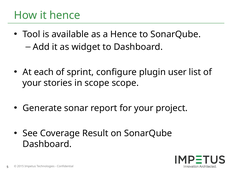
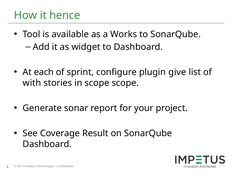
a Hence: Hence -> Works (124, 34)
user: user -> give (177, 72)
your: your -> with (32, 83)
